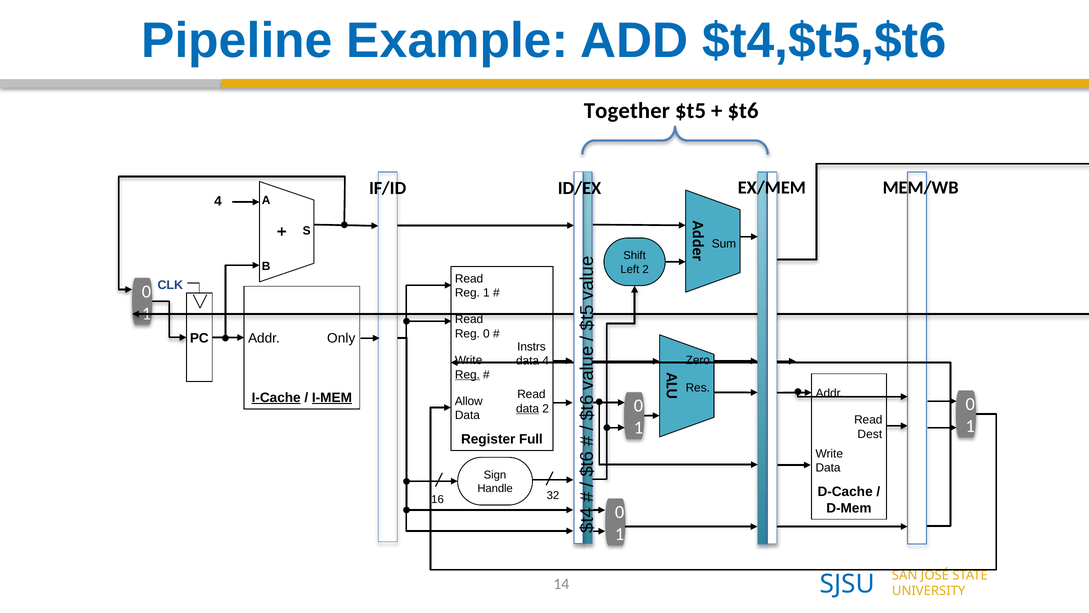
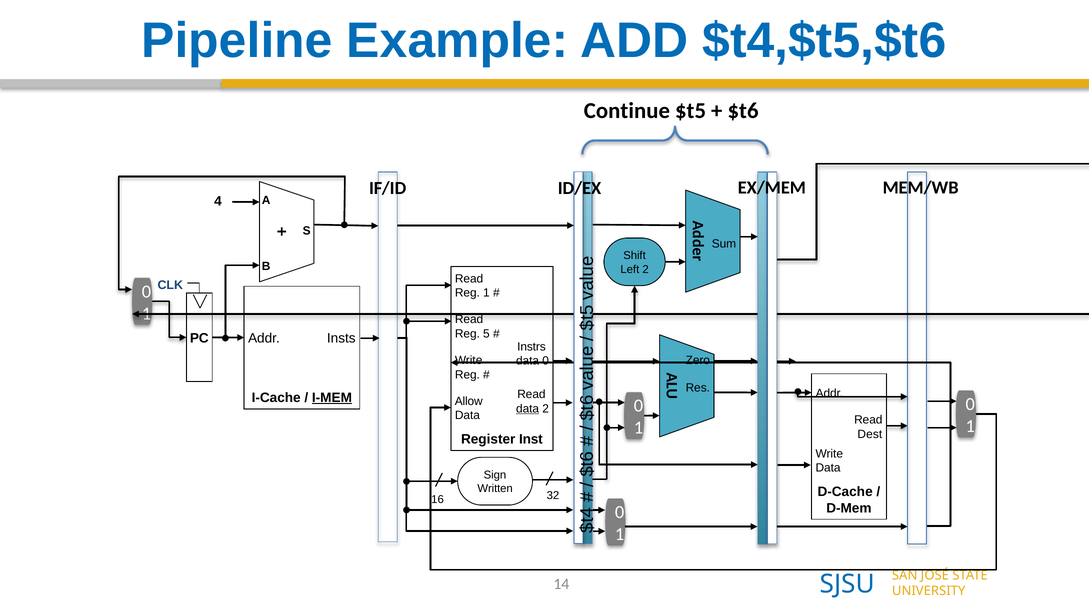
Together: Together -> Continue (627, 111)
Reg 0: 0 -> 5 (486, 334)
Only: Only -> Insts (341, 338)
4: 4 -> 0 (546, 361)
Reg underline: present -> none (467, 374)
I-Cache underline: present -> none (276, 397)
Full: Full -> Inst (531, 439)
Handle: Handle -> Written (495, 488)
